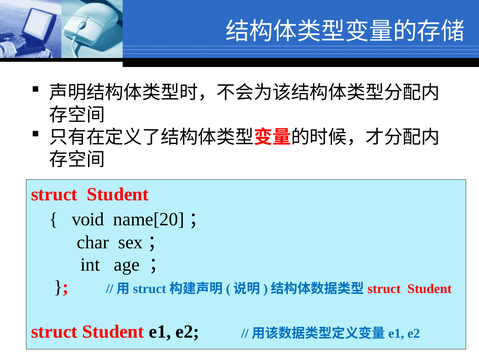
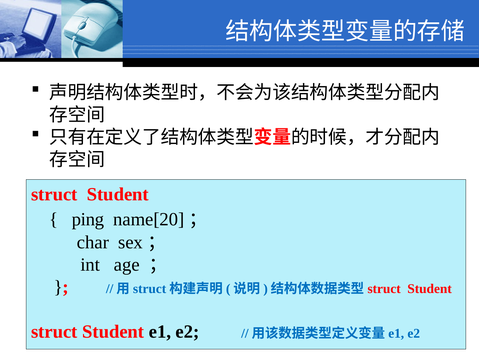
void: void -> ping (88, 220)
